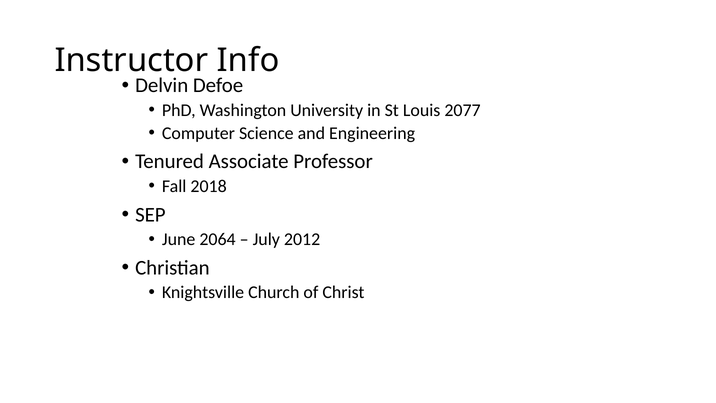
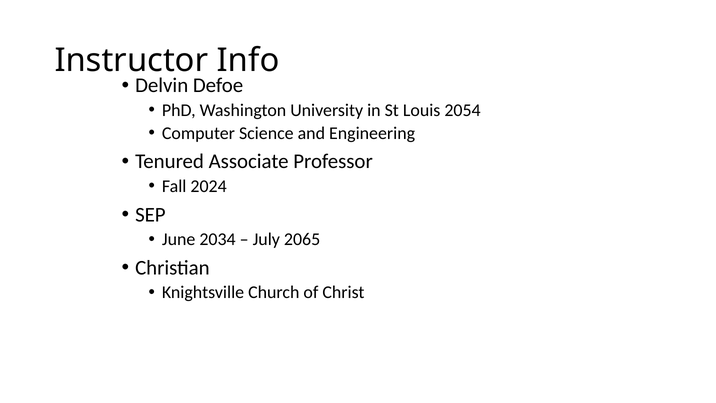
2077: 2077 -> 2054 (463, 110)
2018: 2018 -> 2024 (209, 186)
2064: 2064 -> 2034 (218, 239)
2012: 2012 -> 2065 (302, 239)
